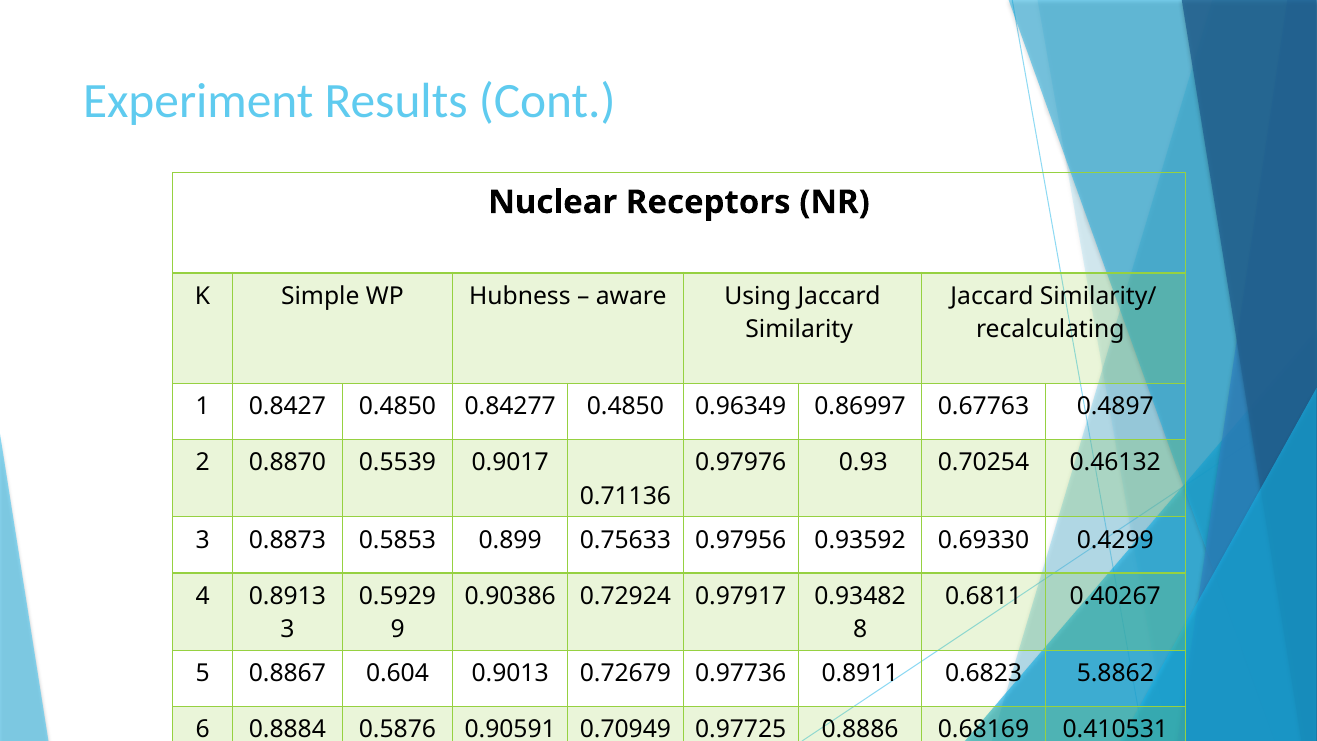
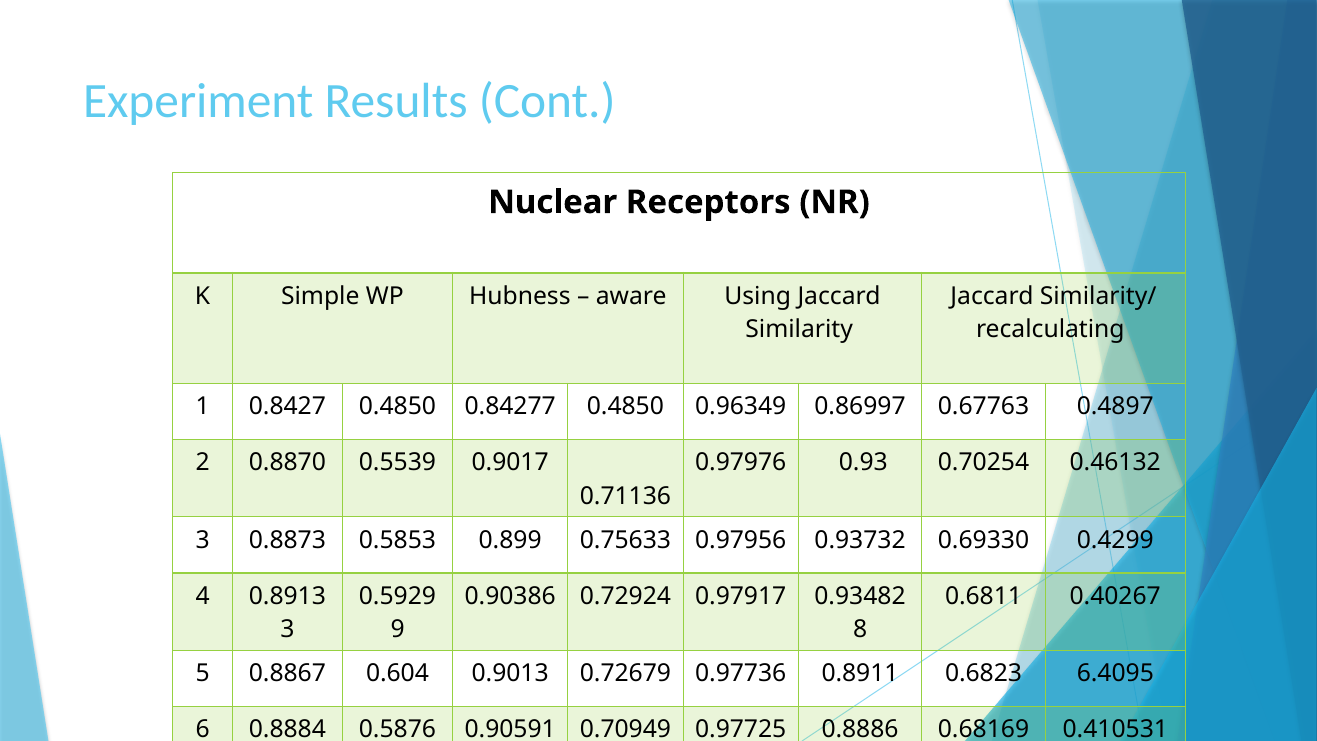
0.93592: 0.93592 -> 0.93732 (860, 540)
5.8862: 5.8862 -> 6.4095 (1115, 673)
